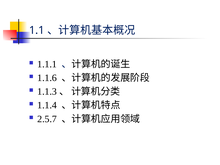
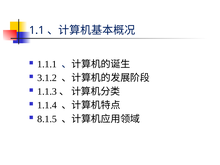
1.1.6: 1.1.6 -> 3.1.2 (47, 78)
2.5.7: 2.5.7 -> 8.1.5 (47, 119)
